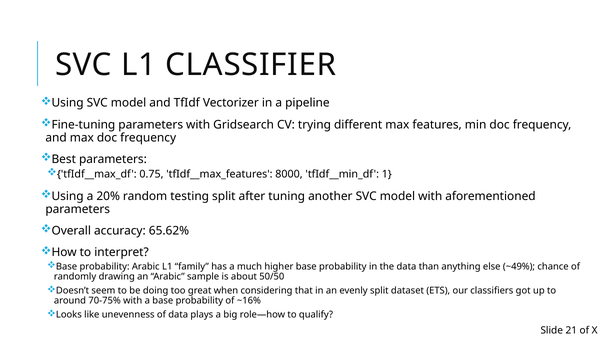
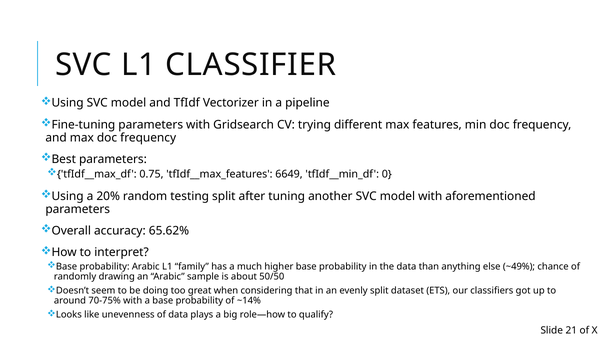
8000: 8000 -> 6649 (289, 174)
1: 1 -> 0 (387, 174)
~16%: ~16% -> ~14% (249, 301)
